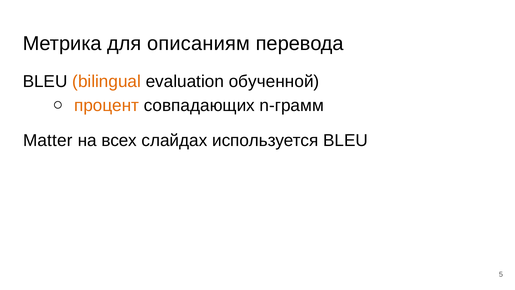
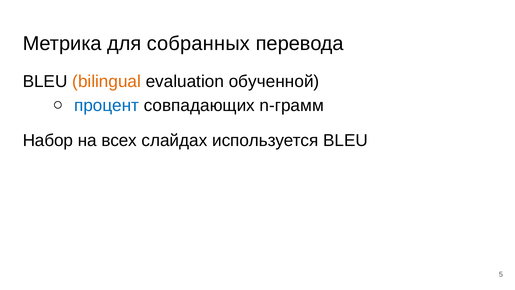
описаниям: описаниям -> собранных (199, 44)
процент colour: orange -> blue (107, 105)
Matter: Matter -> Набор (48, 140)
